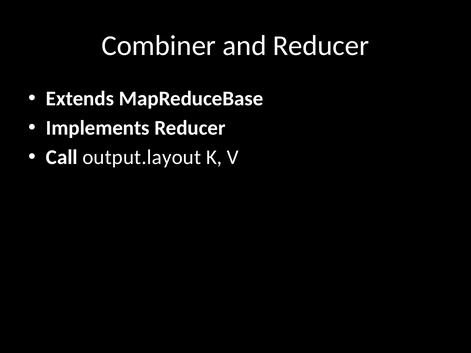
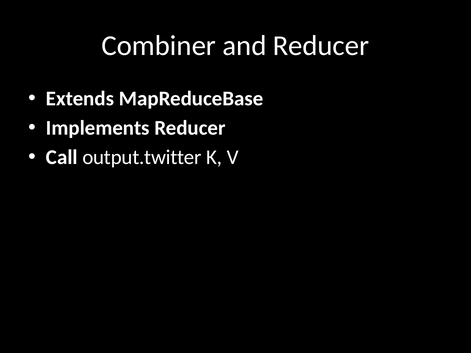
output.layout: output.layout -> output.twitter (142, 157)
